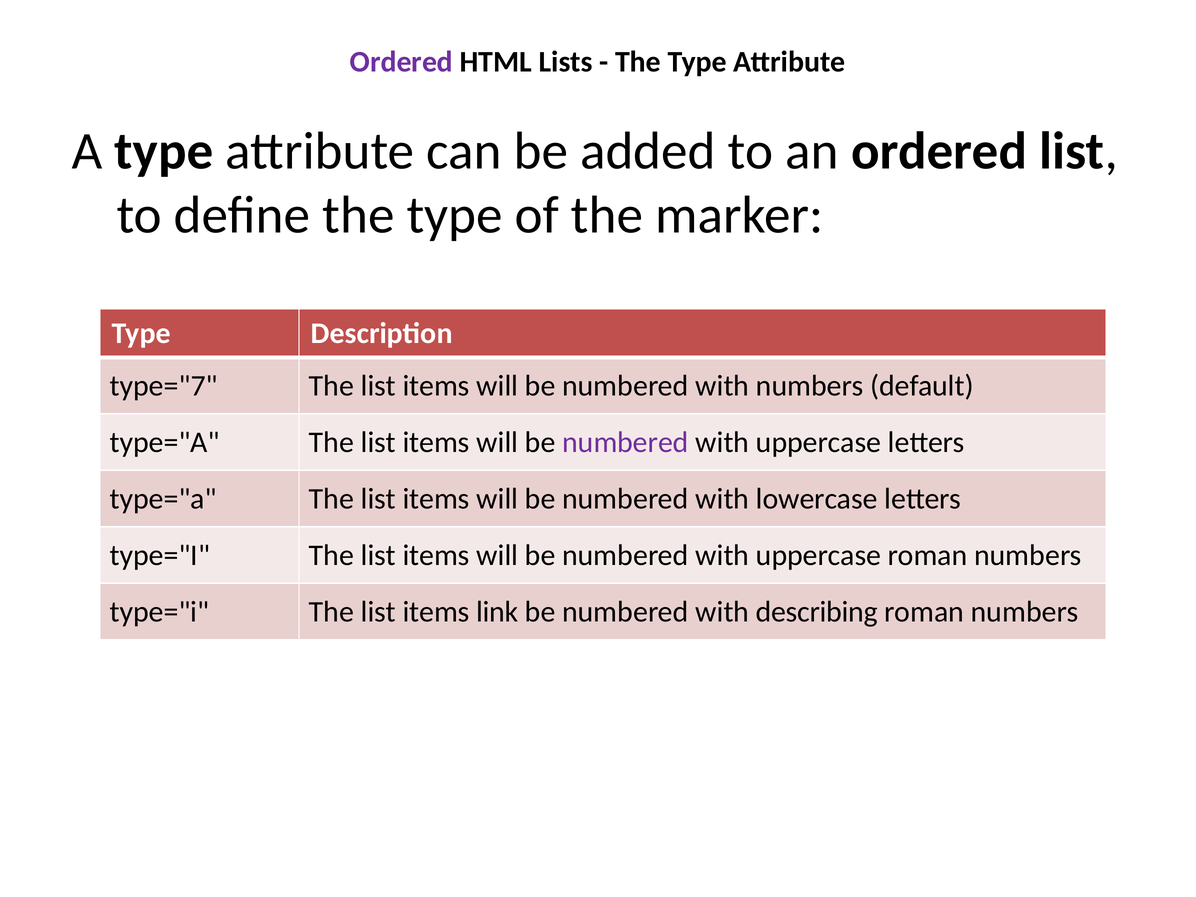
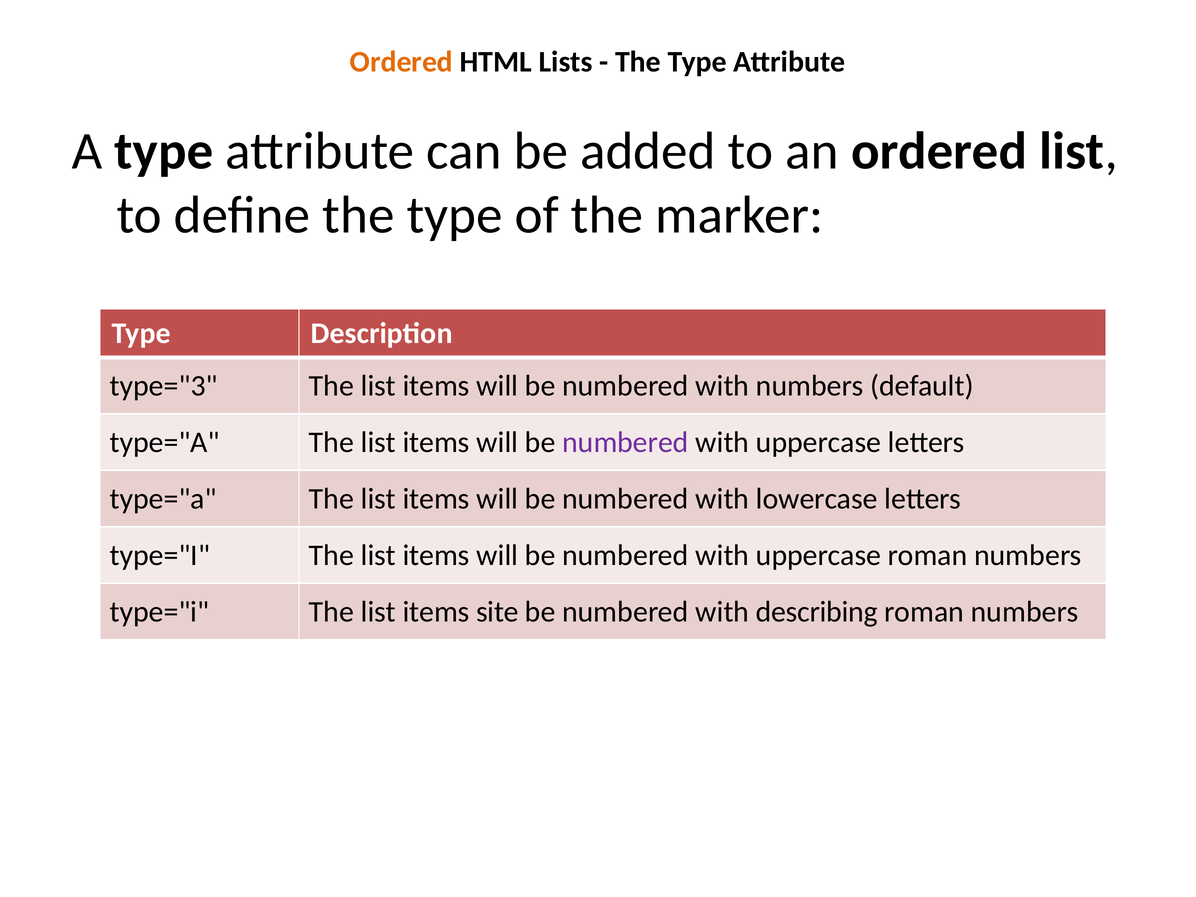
Ordered colour: purple -> orange (401, 62)
type="7: type="7 -> type="3 (164, 386)
link: link -> site (497, 612)
